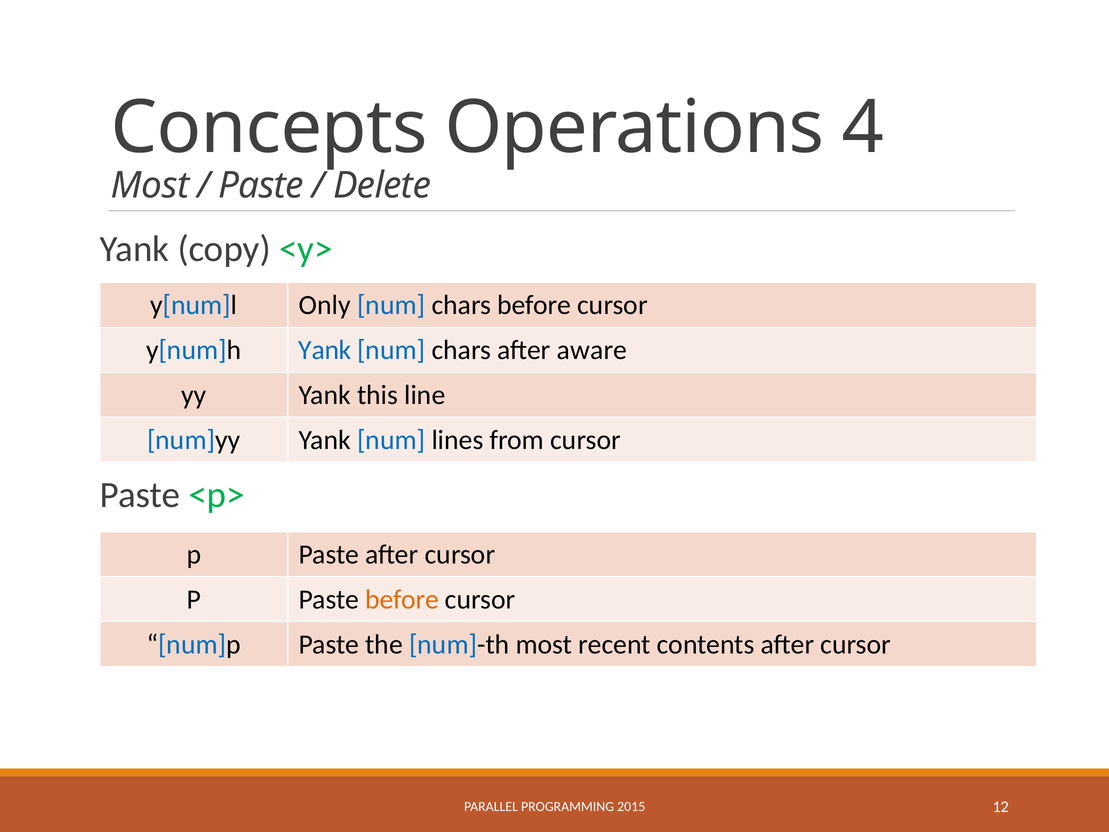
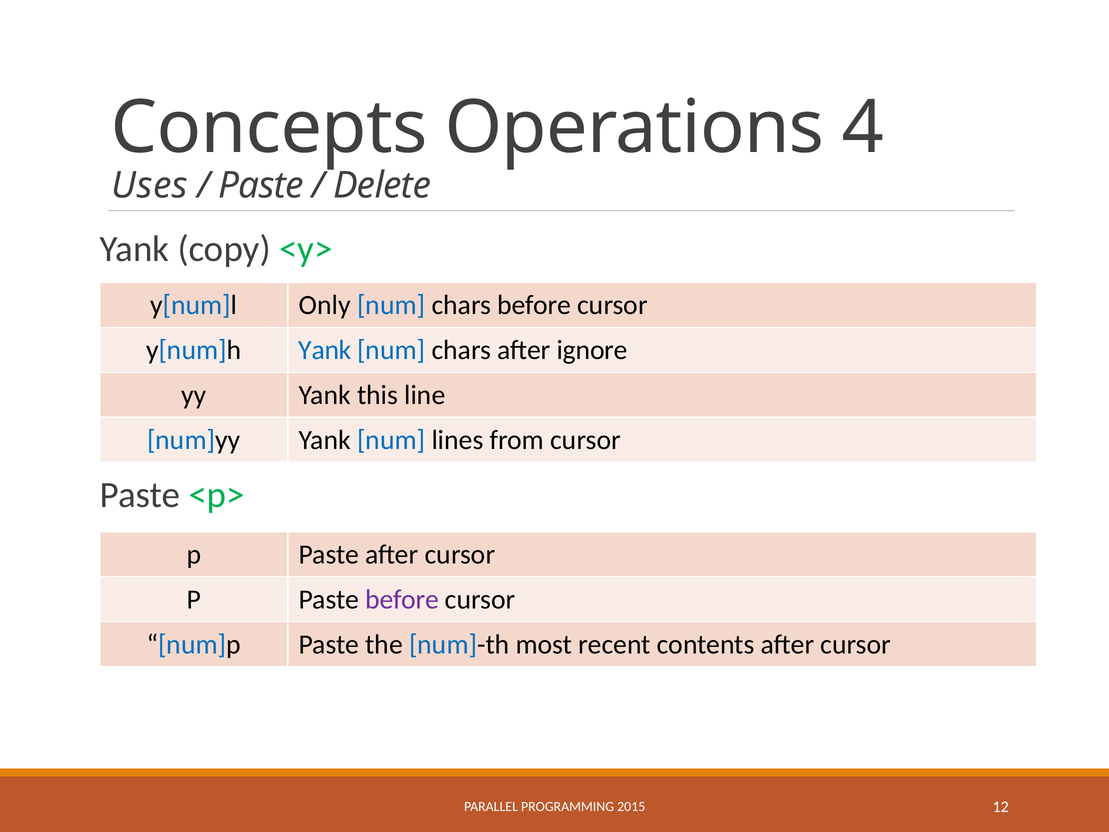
Most: Most -> Uses (150, 185)
aware: aware -> ignore (592, 350)
before colour: orange -> purple (402, 599)
